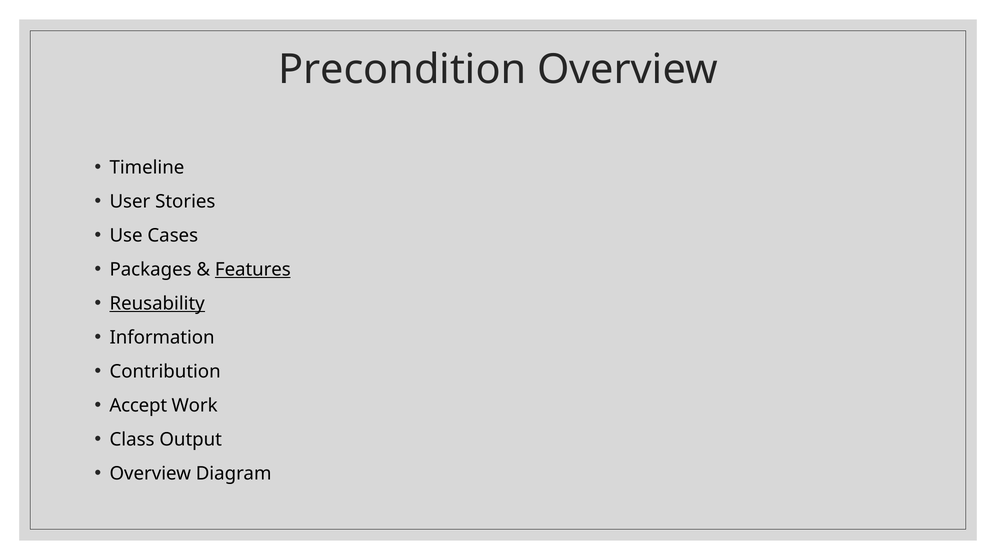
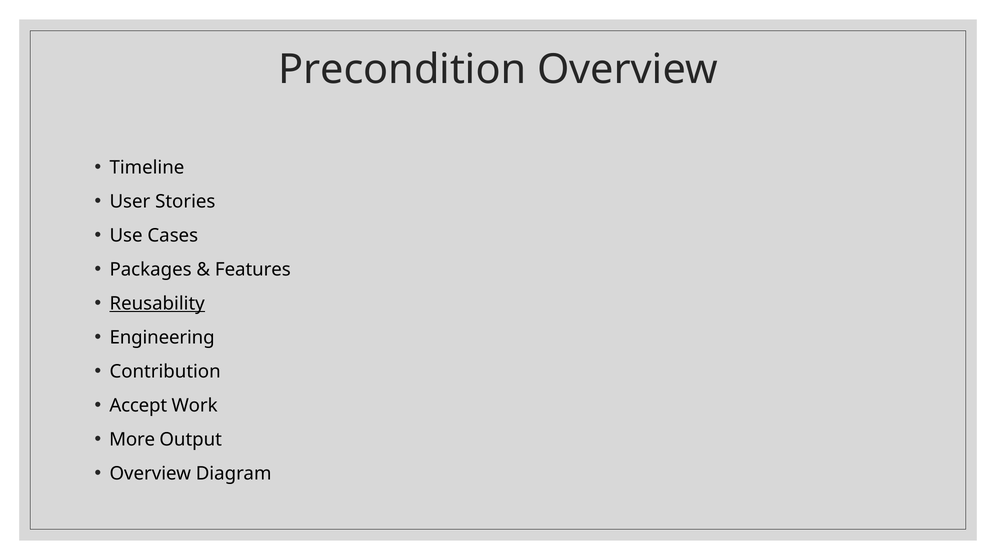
Features underline: present -> none (253, 270)
Information: Information -> Engineering (162, 338)
Class: Class -> More (132, 440)
